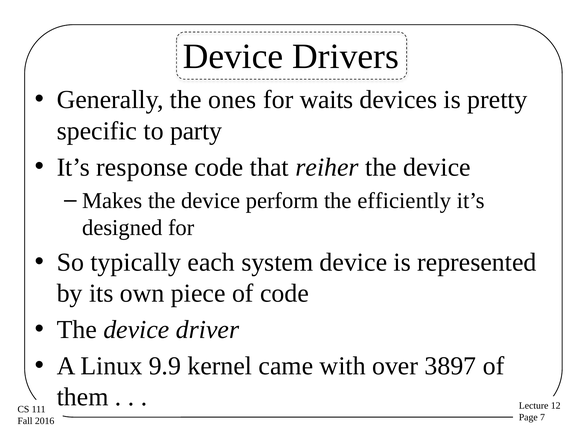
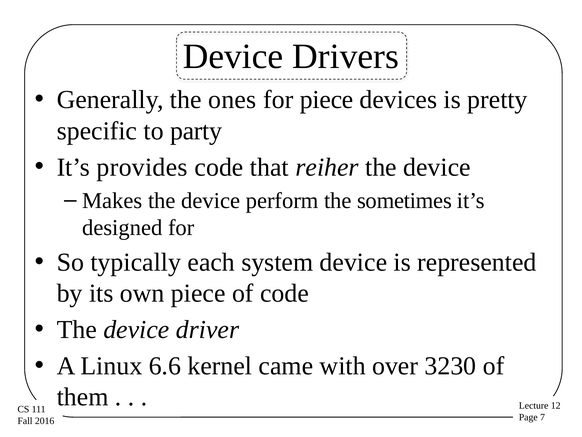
for waits: waits -> piece (327, 100)
response: response -> provides (142, 167)
efficiently: efficiently -> sometimes (404, 200)
9.9: 9.9 -> 6.6 (165, 366)
3897: 3897 -> 3230 (450, 366)
